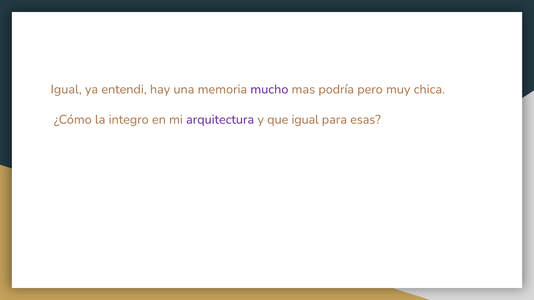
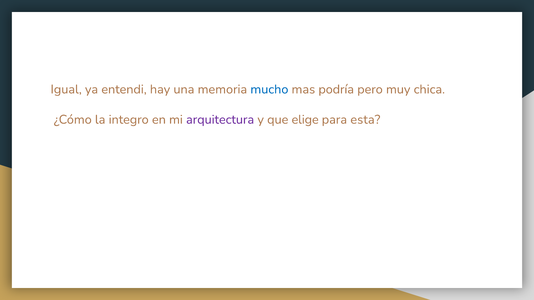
mucho colour: purple -> blue (269, 89)
que igual: igual -> elige (305, 120)
esas: esas -> esta (365, 120)
